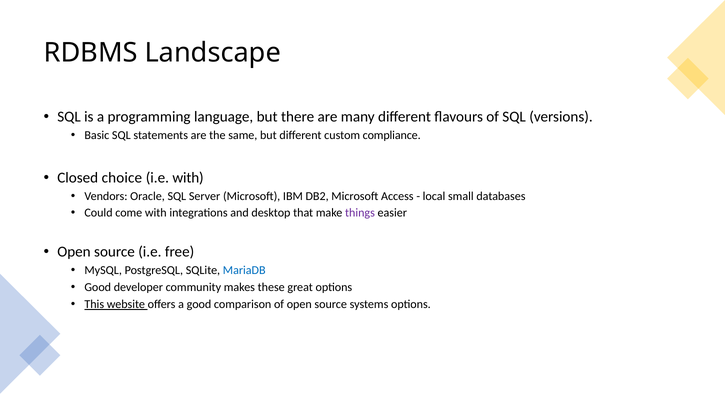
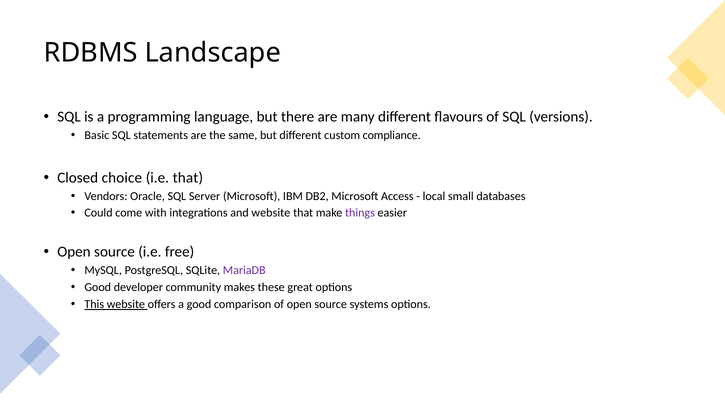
i.e with: with -> that (188, 178)
and desktop: desktop -> website (271, 213)
MariaDB colour: blue -> purple (244, 270)
